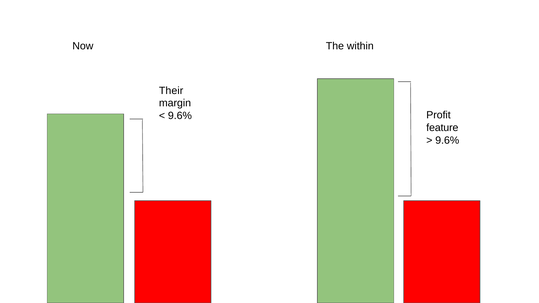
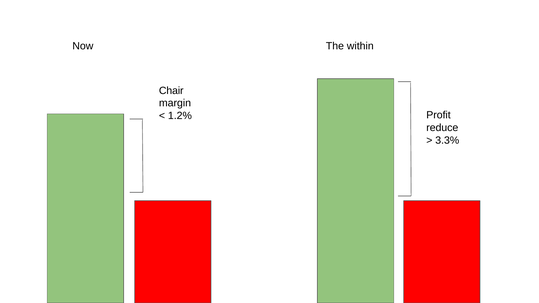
Their: Their -> Chair (171, 91)
9.6%: 9.6% -> 1.2% (180, 116)
feature: feature -> reduce (442, 128)
9.6%: 9.6% -> 3.3% (447, 140)
